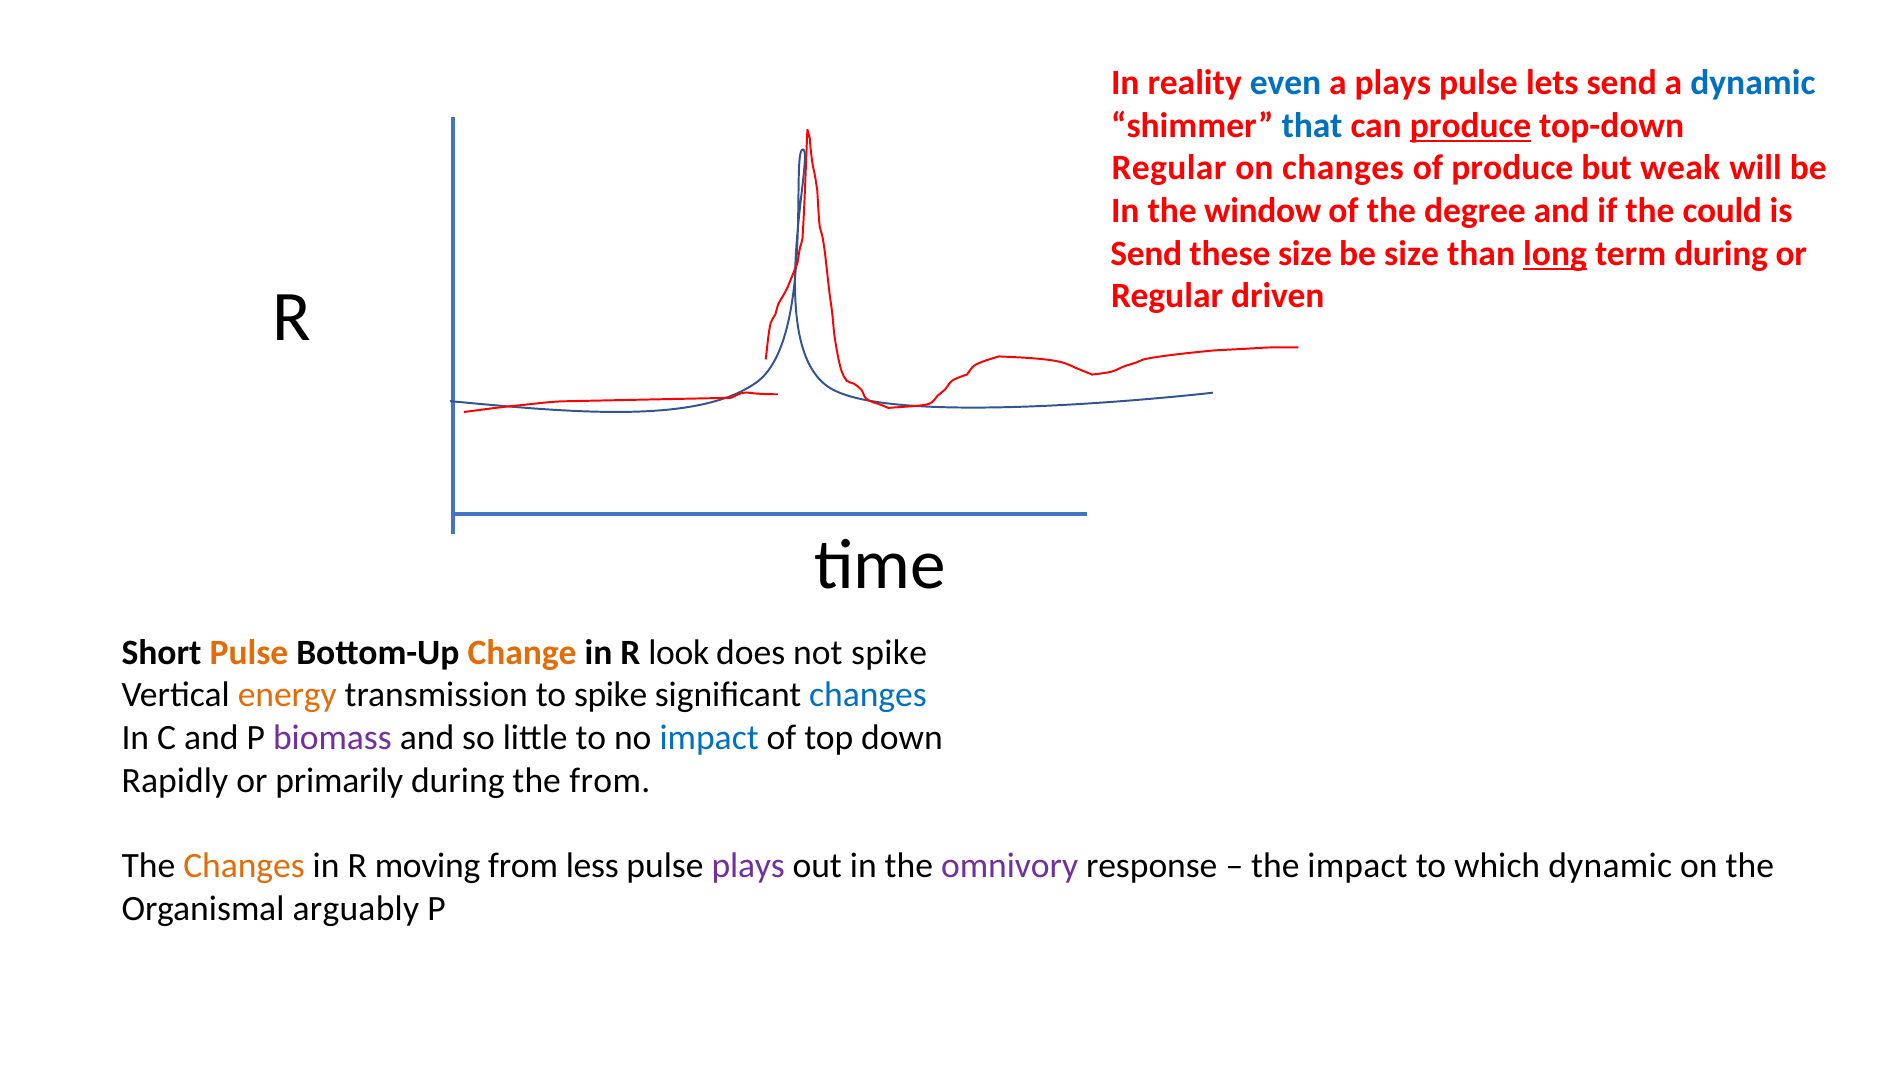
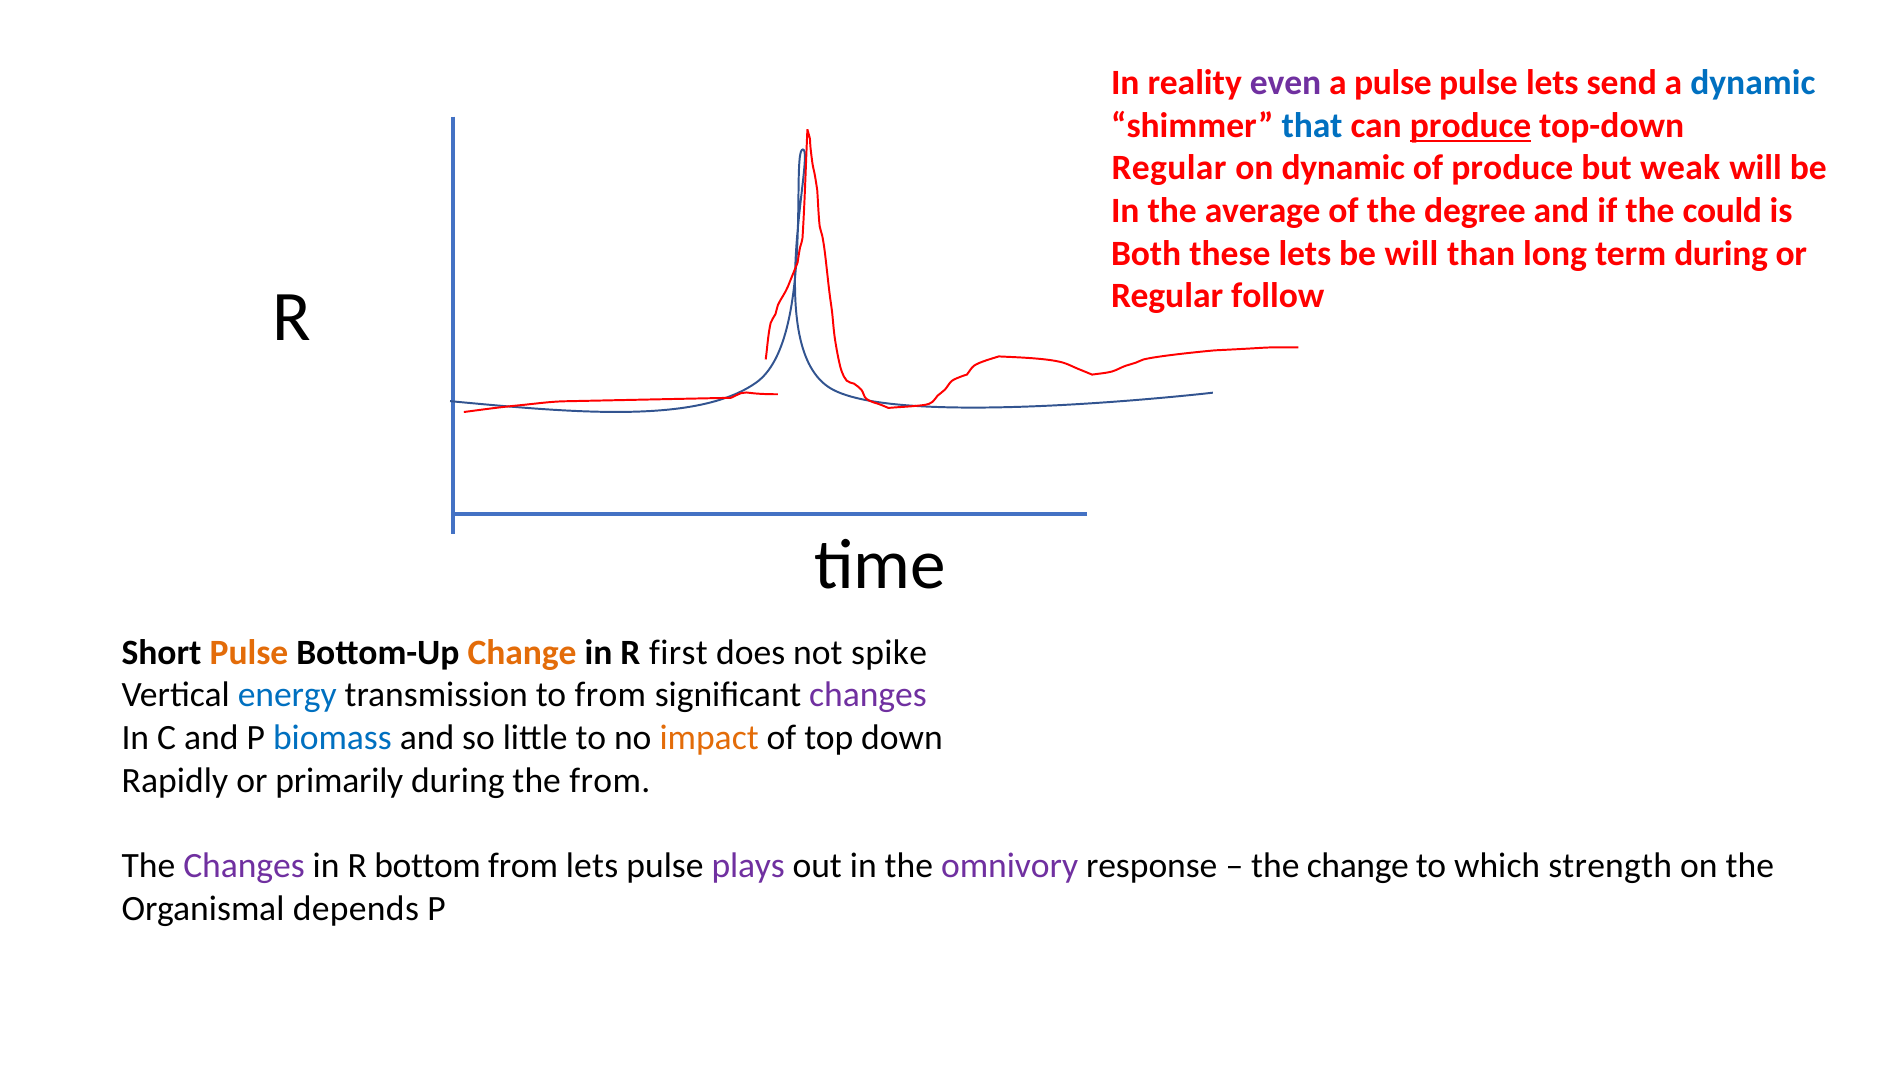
even colour: blue -> purple (1286, 83)
a plays: plays -> pulse (1393, 83)
on changes: changes -> dynamic (1343, 168)
window: window -> average (1263, 211)
Send: Send -> Both (1146, 254)
these size: size -> lets (1305, 254)
be size: size -> will (1411, 254)
long underline: present -> none (1555, 254)
driven: driven -> follow (1278, 296)
look: look -> first (678, 653)
energy colour: orange -> blue (287, 695)
to spike: spike -> from (610, 695)
changes colour: blue -> purple (868, 695)
biomass colour: purple -> blue (332, 738)
impact colour: blue -> orange (709, 738)
Changes colour: orange -> purple (244, 866)
moving: moving -> bottom (428, 866)
from less: less -> lets (592, 866)
the impact: impact -> change (1358, 866)
which dynamic: dynamic -> strength (1610, 866)
arguably: arguably -> depends (356, 909)
